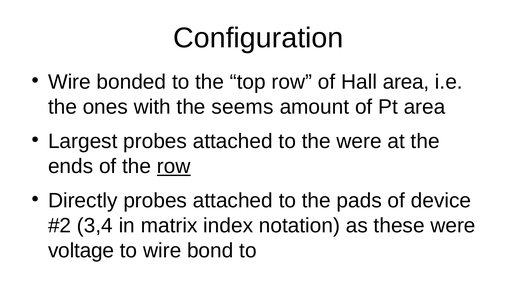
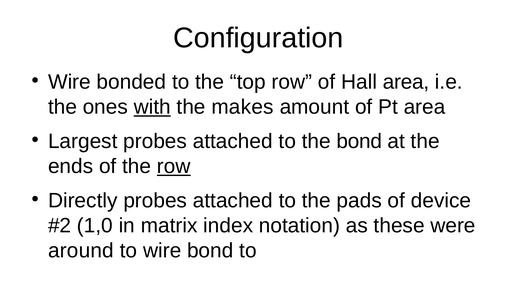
with underline: none -> present (152, 107)
seems: seems -> makes (243, 107)
the were: were -> bond (359, 141)
3,4: 3,4 -> 1,0 (95, 226)
voltage: voltage -> around (81, 251)
